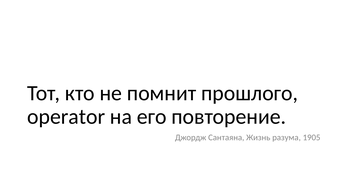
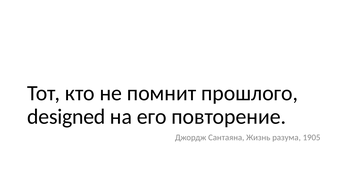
operator: operator -> designed (66, 117)
